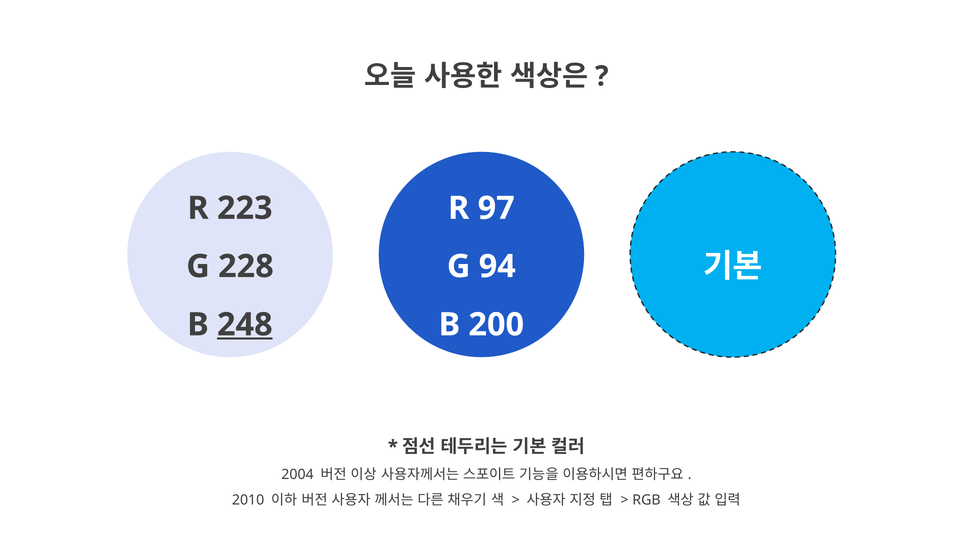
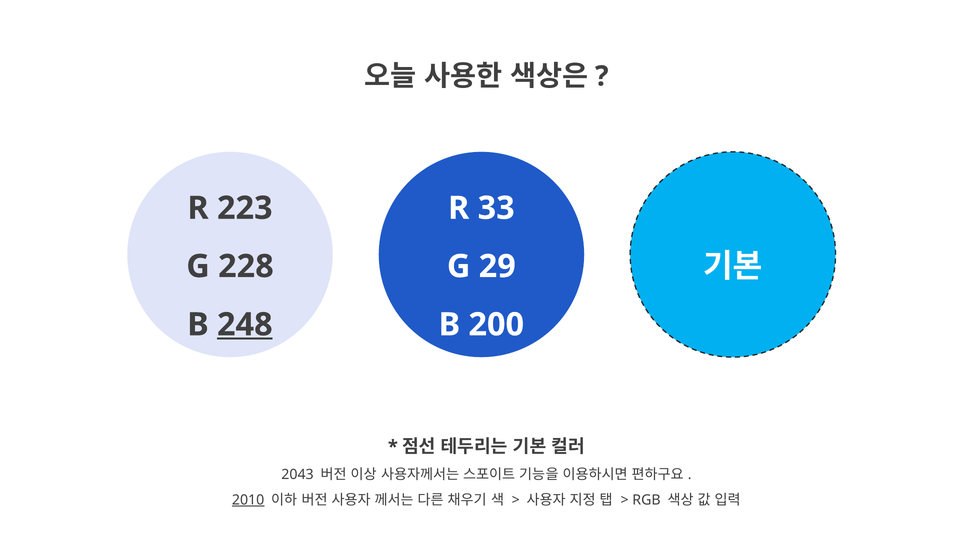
97: 97 -> 33 (496, 208)
94: 94 -> 29 (497, 267)
2004: 2004 -> 2043 (298, 475)
2010 underline: none -> present (248, 500)
